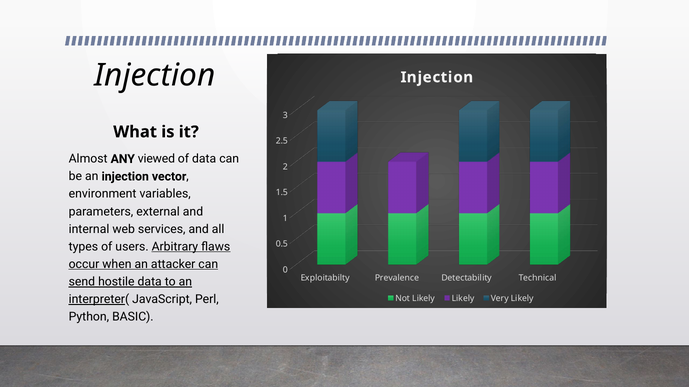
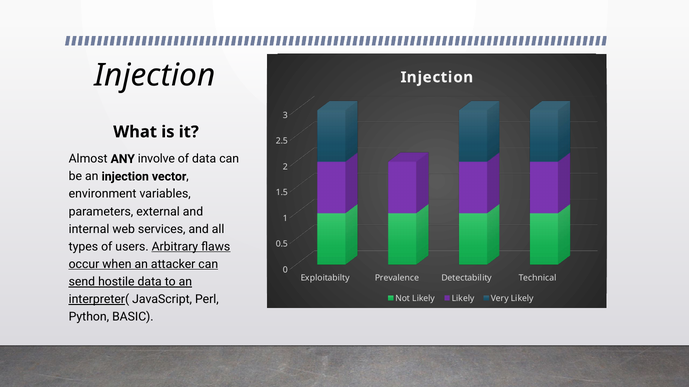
viewed: viewed -> involve (156, 159)
